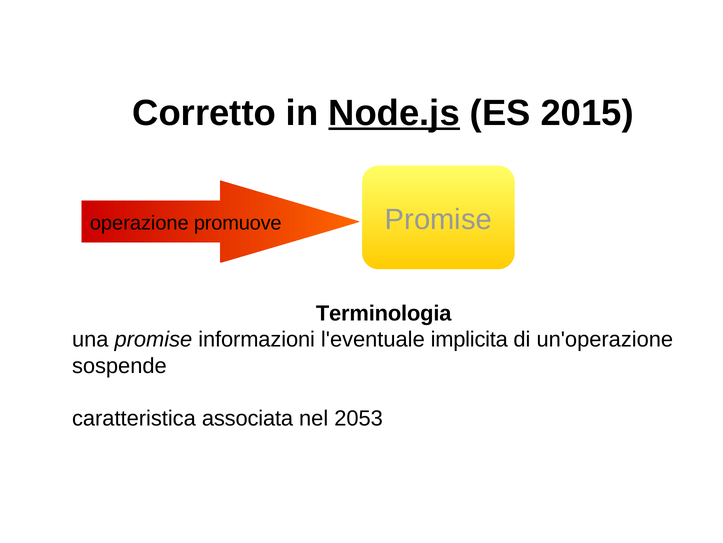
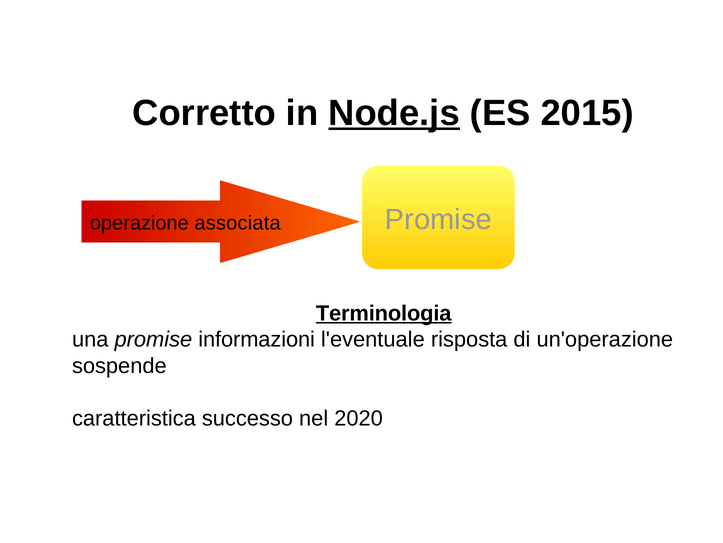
promuove: promuove -> associata (238, 223)
Terminologia underline: none -> present (384, 313)
implicita: implicita -> risposta (469, 339)
associata: associata -> successo (247, 418)
2053: 2053 -> 2020 (359, 418)
